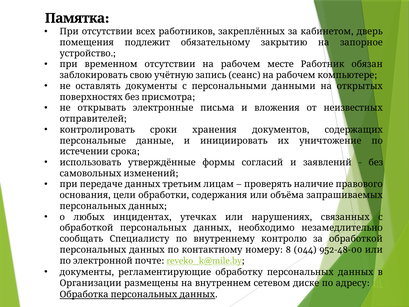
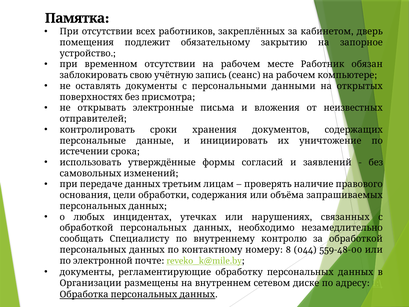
952-48-00: 952-48-00 -> 559-48-00 (341, 250)
